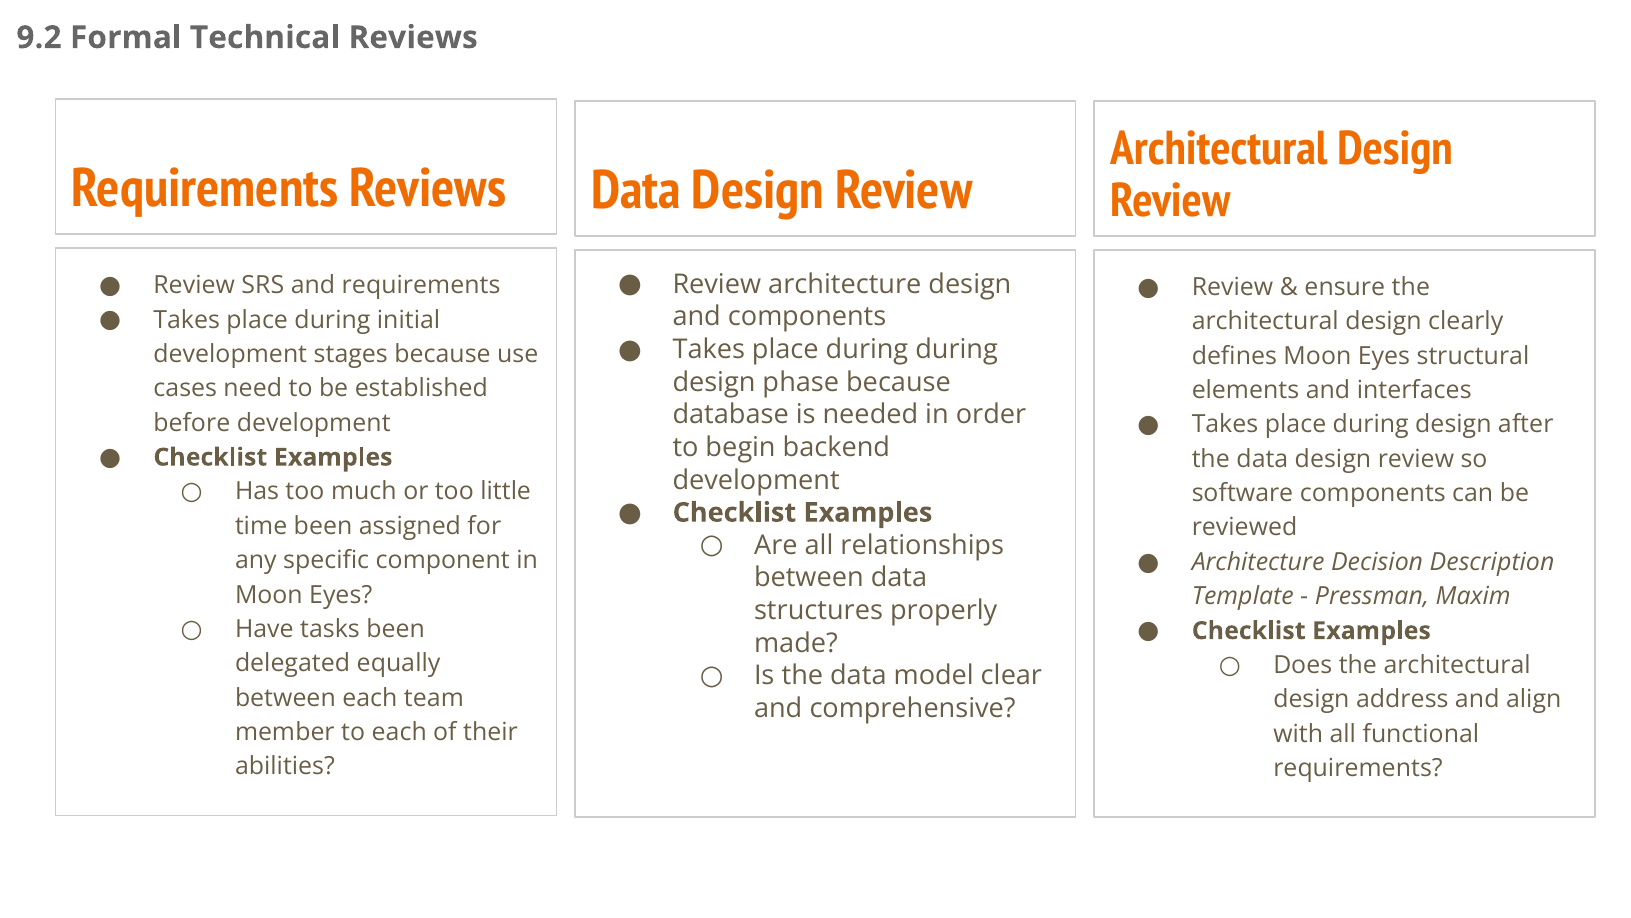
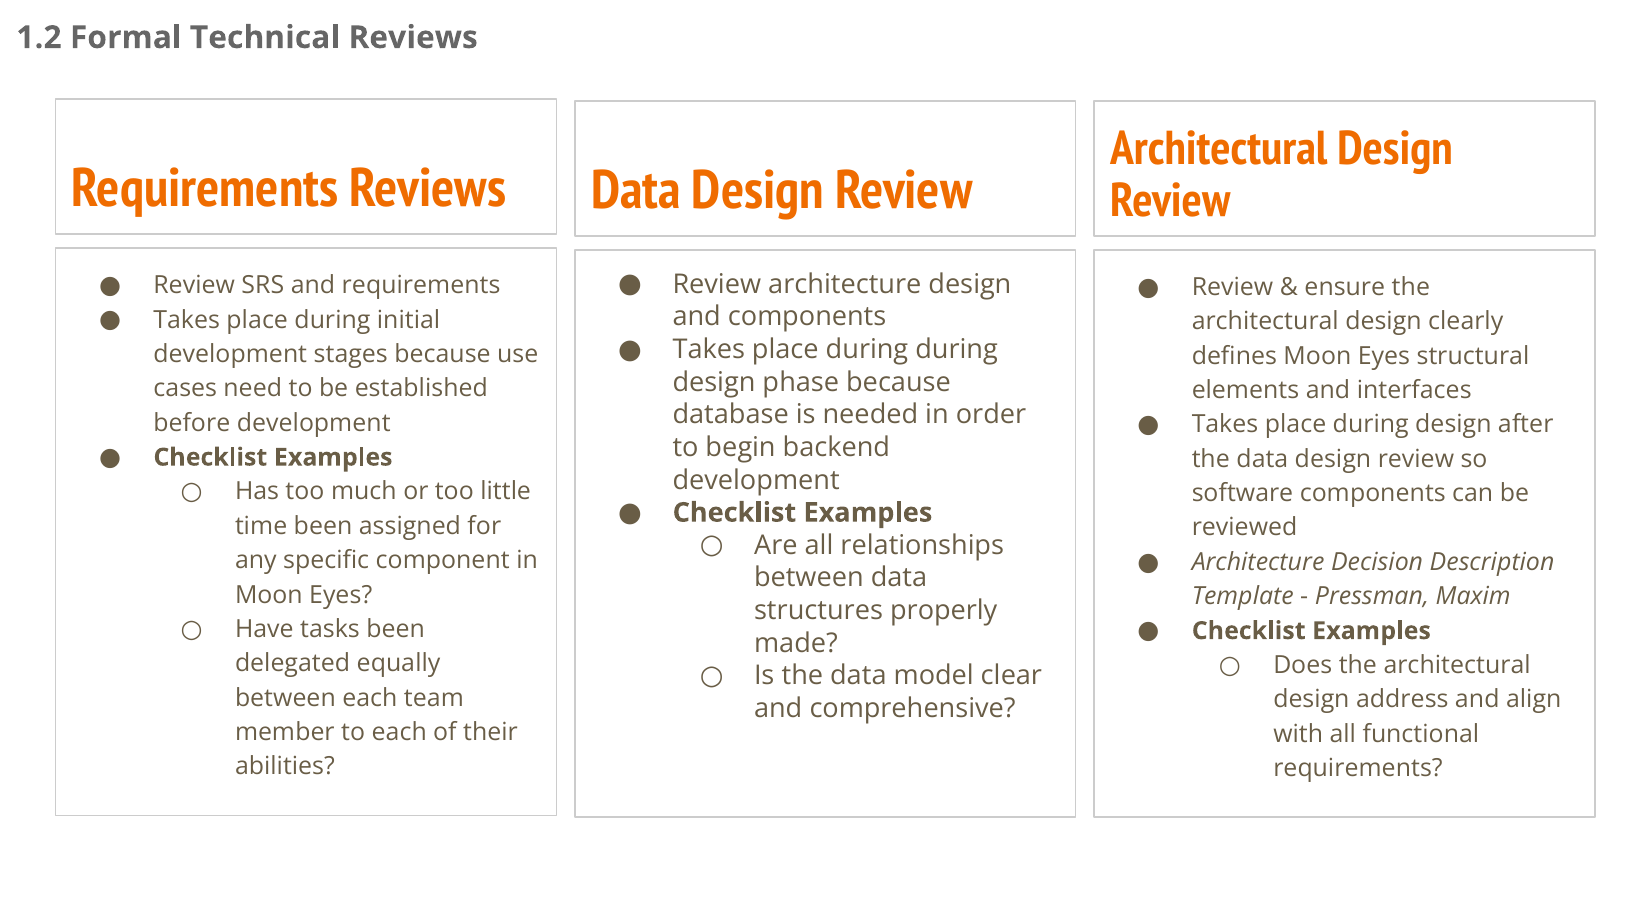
9.2: 9.2 -> 1.2 (39, 38)
